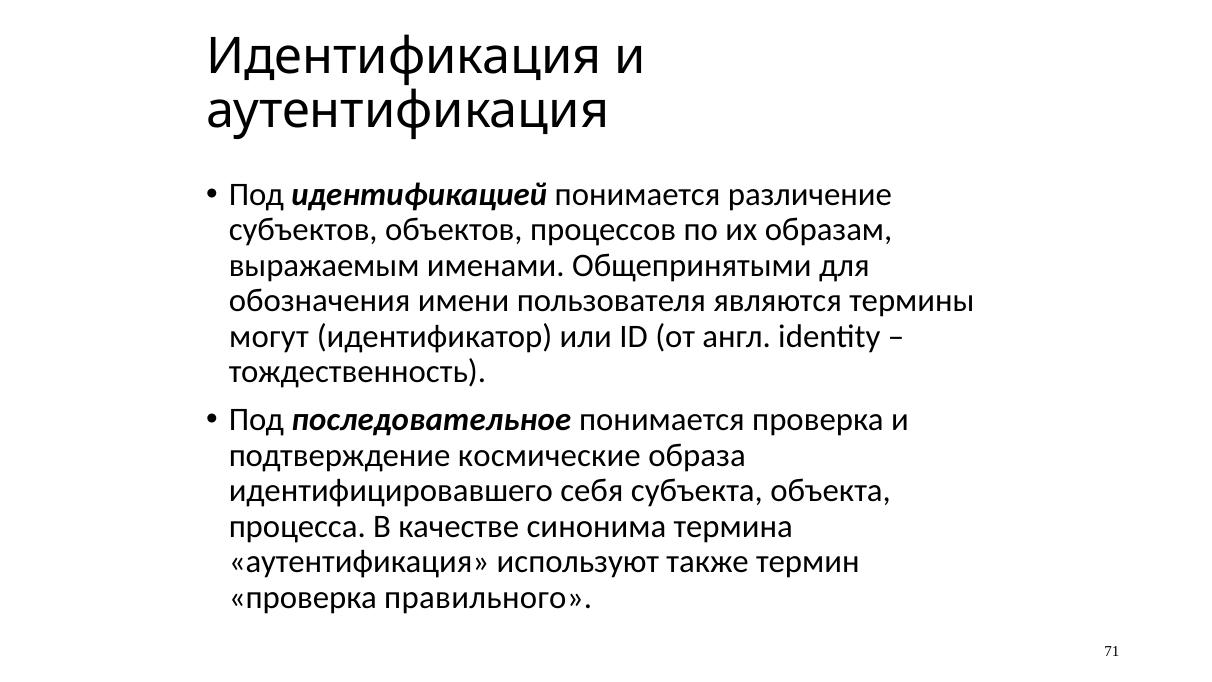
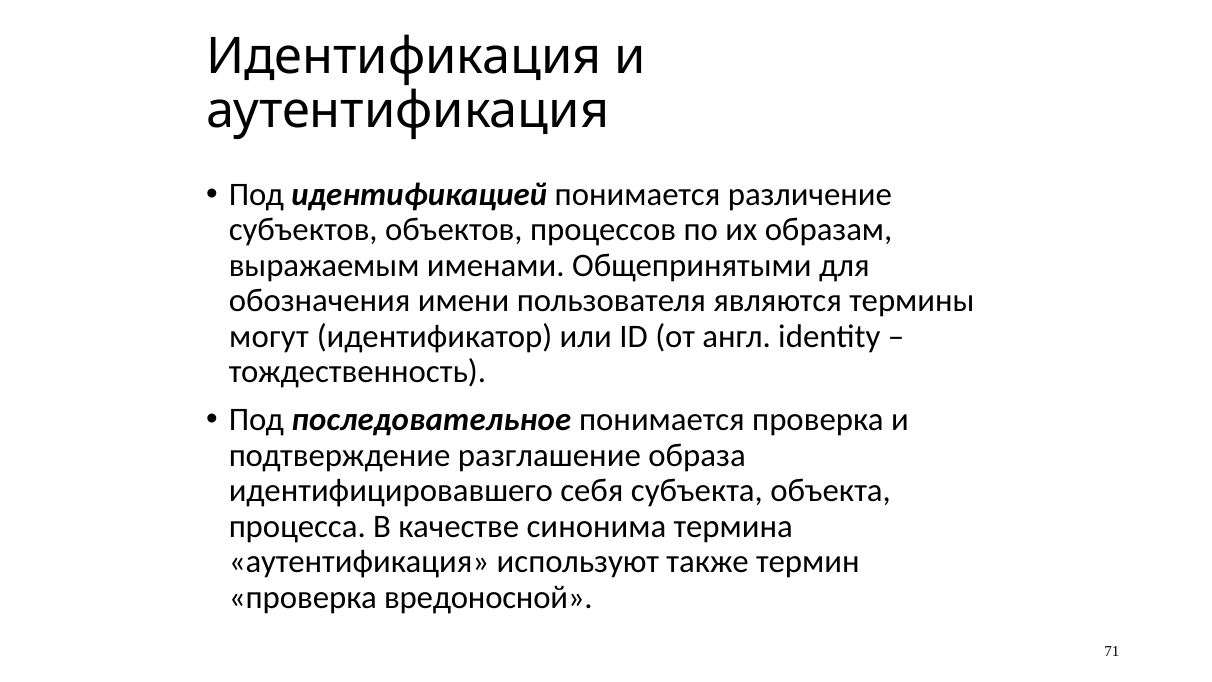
космические: космические -> разглашение (549, 455)
правильного: правильного -> вредоносной (488, 597)
